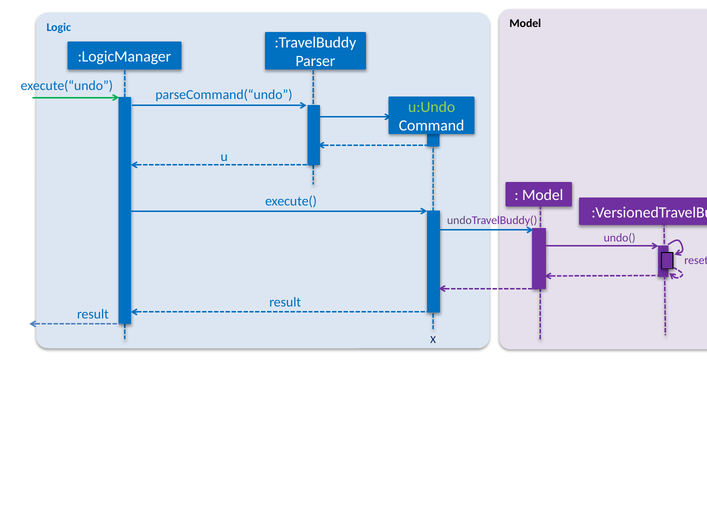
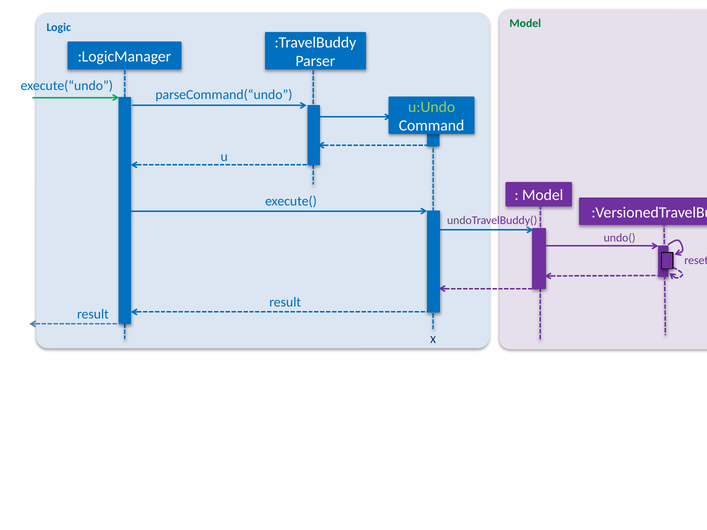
Model colour: black -> green (525, 24)
